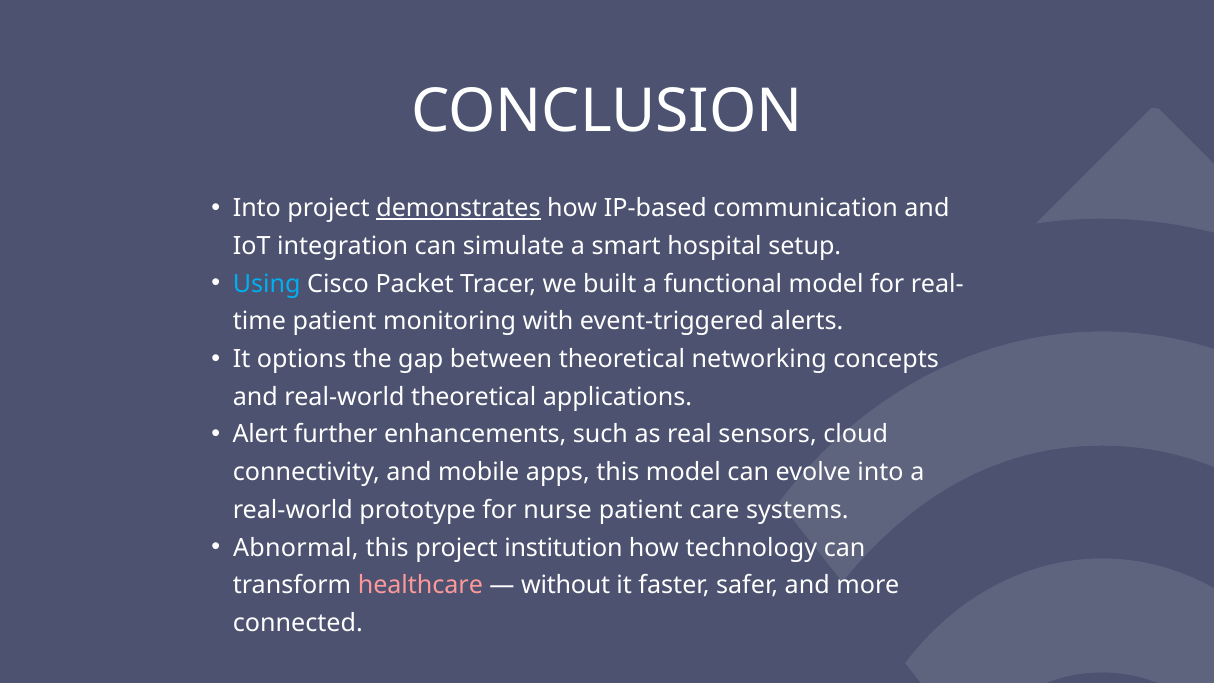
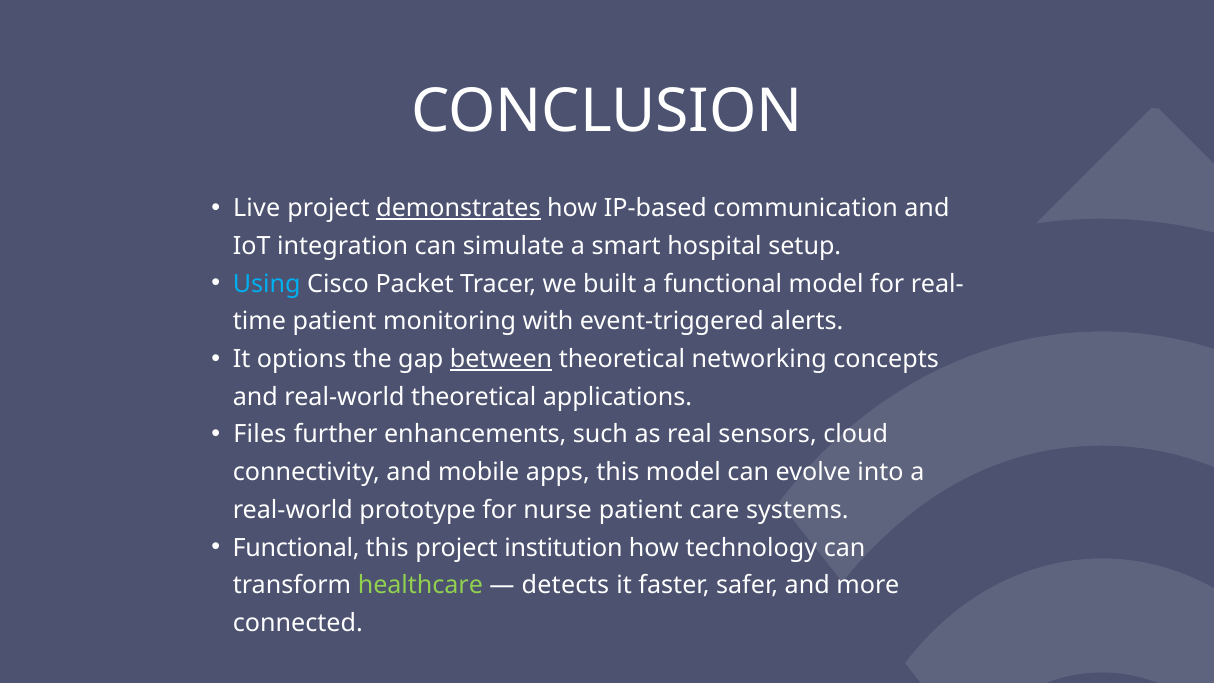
Into: Into -> Live (257, 208)
between underline: none -> present (501, 359)
Alert: Alert -> Files (260, 435)
Abnormal: Abnormal -> Functional (296, 548)
healthcare colour: pink -> light green (420, 586)
without: without -> detects (565, 586)
